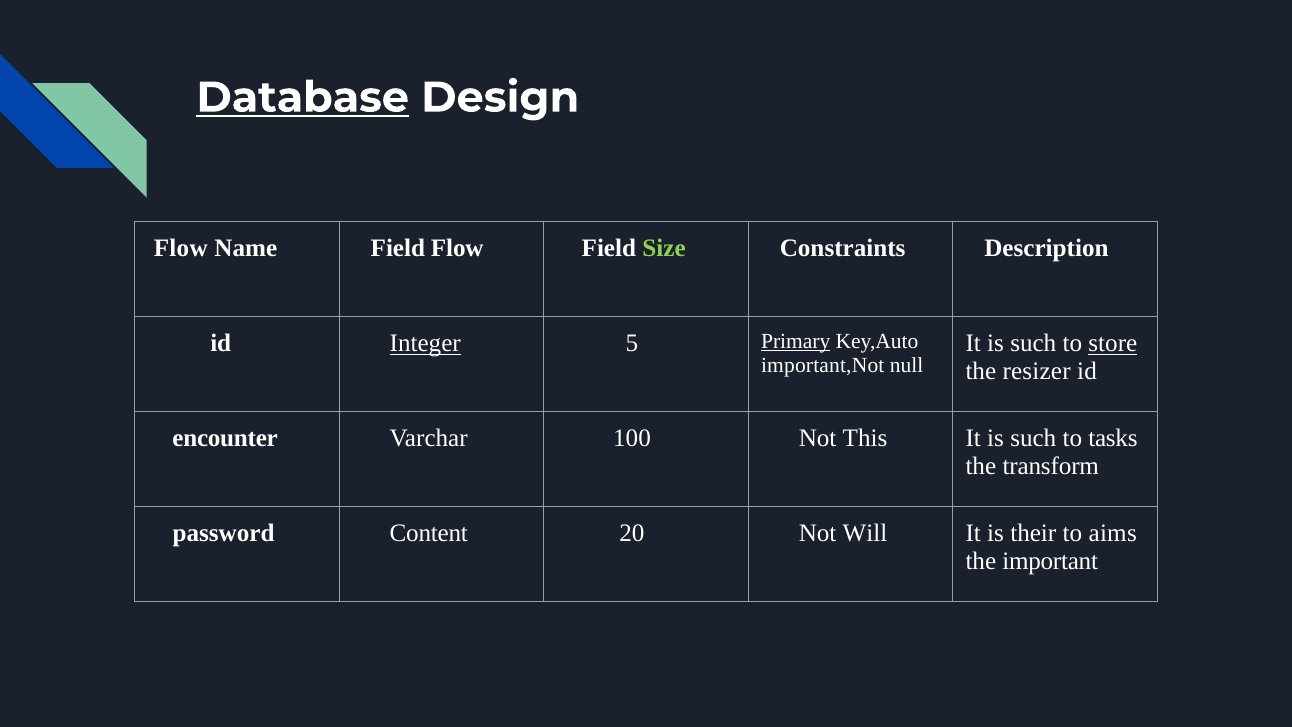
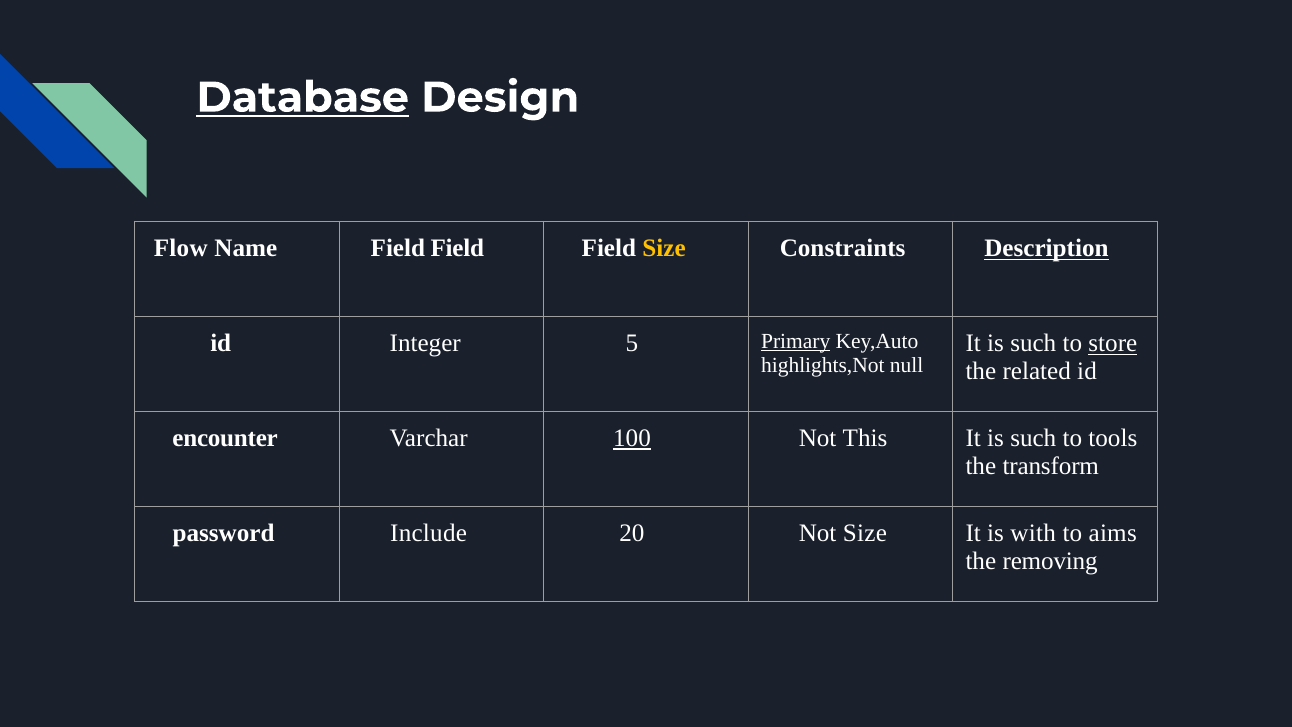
Name Field Flow: Flow -> Field (457, 248)
Size colour: light green -> yellow (664, 248)
Description underline: none -> present (1046, 248)
Integer underline: present -> none (425, 343)
important,Not: important,Not -> highlights,Not (823, 365)
resizer: resizer -> related (1037, 371)
100 underline: none -> present (632, 438)
tasks: tasks -> tools (1113, 438)
Content: Content -> Include (429, 533)
Not Will: Will -> Size (865, 533)
their: their -> with (1033, 533)
important: important -> removing (1050, 561)
